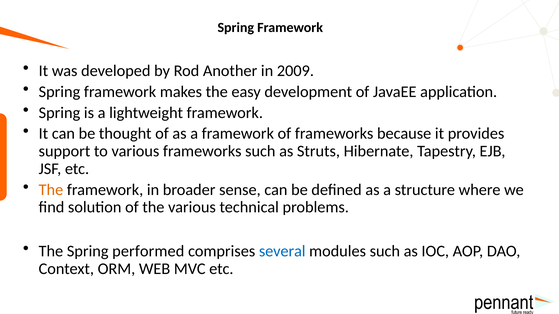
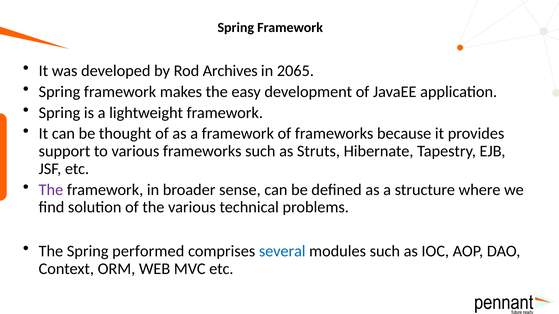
Another: Another -> Archives (230, 71)
2009: 2009 -> 2065 (295, 71)
The colour: orange -> purple (51, 190)
